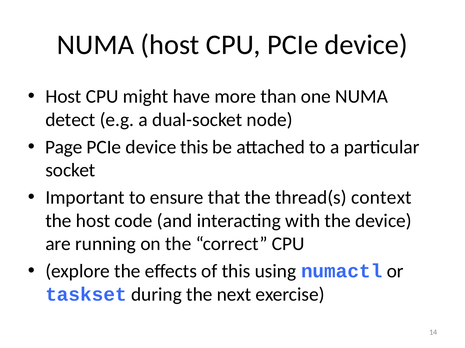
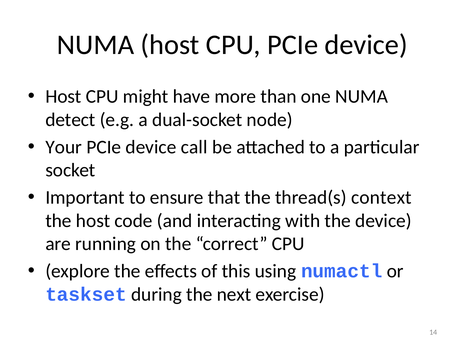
Page: Page -> Your (64, 147)
device this: this -> call (194, 147)
